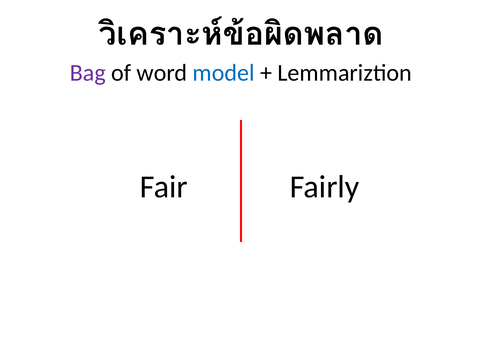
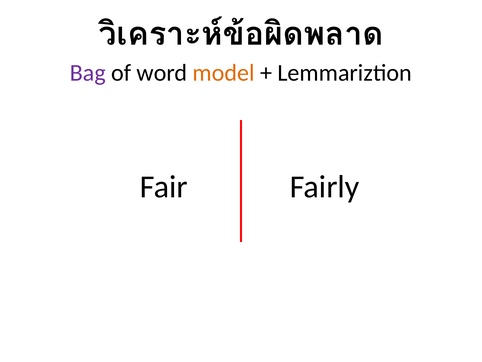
model colour: blue -> orange (224, 73)
